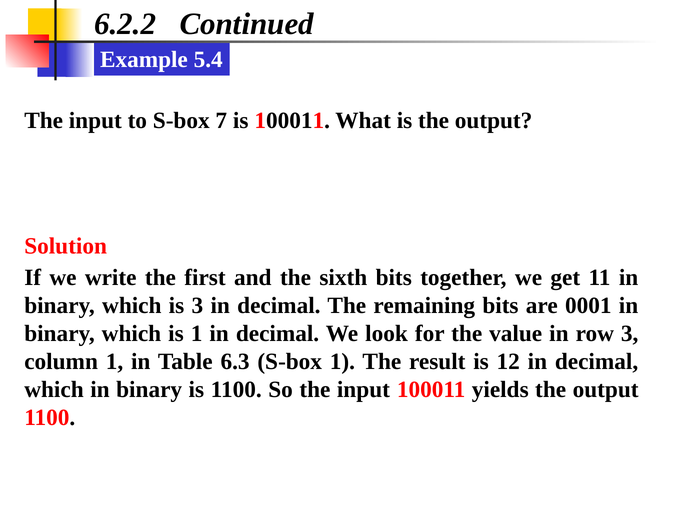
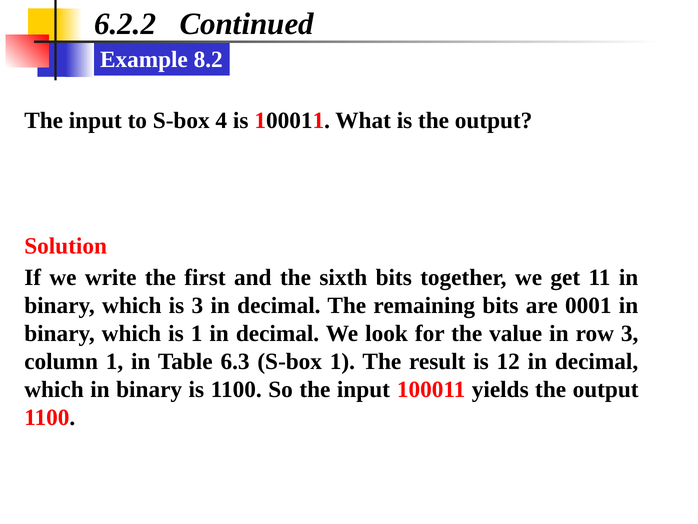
5.4: 5.4 -> 8.2 (208, 60)
7: 7 -> 4 (221, 120)
